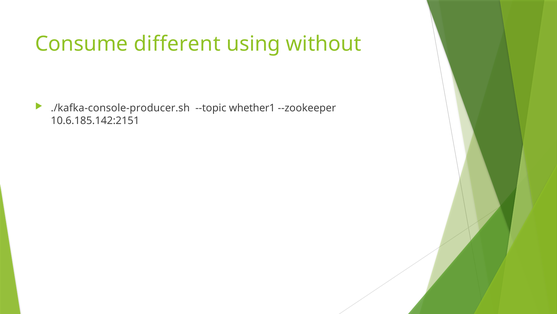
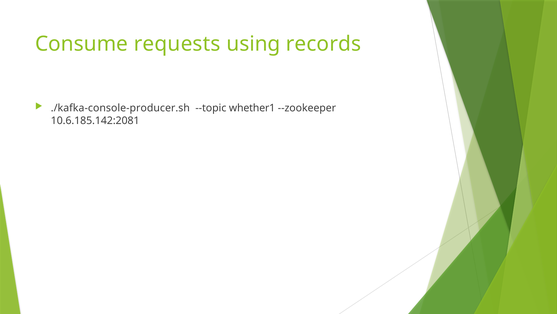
different: different -> requests (177, 44)
without: without -> records (324, 44)
10.6.185.142:2151: 10.6.185.142:2151 -> 10.6.185.142:2081 (95, 120)
